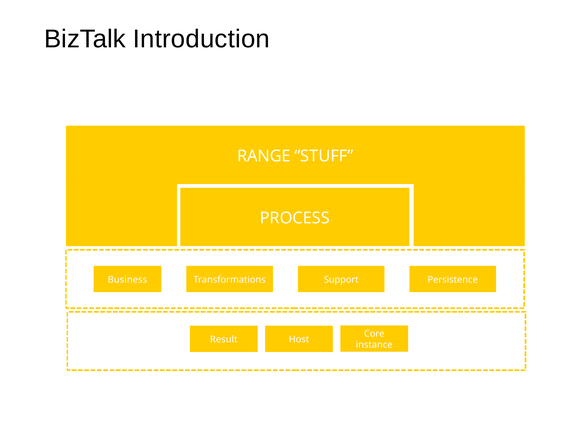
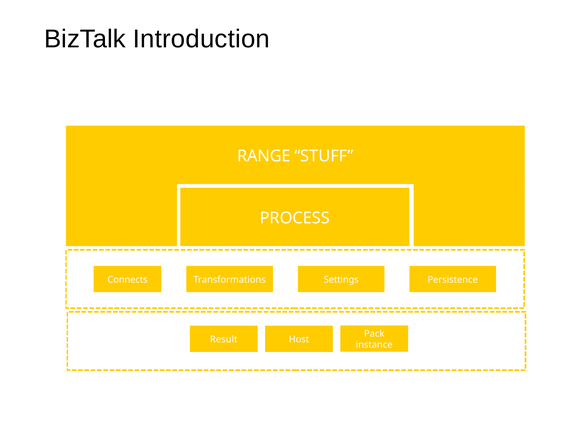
Business: Business -> Connects (128, 280)
Support: Support -> Settings (341, 280)
Core: Core -> Pack (374, 334)
